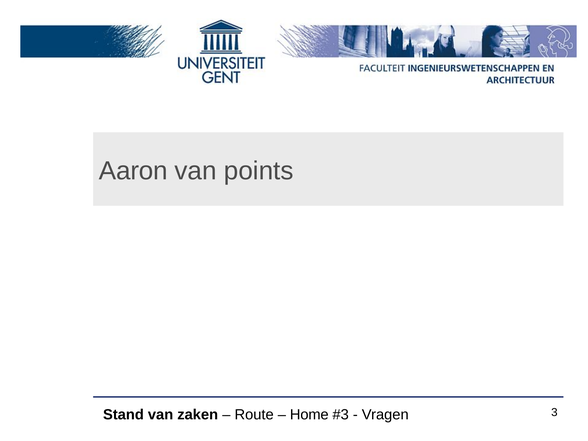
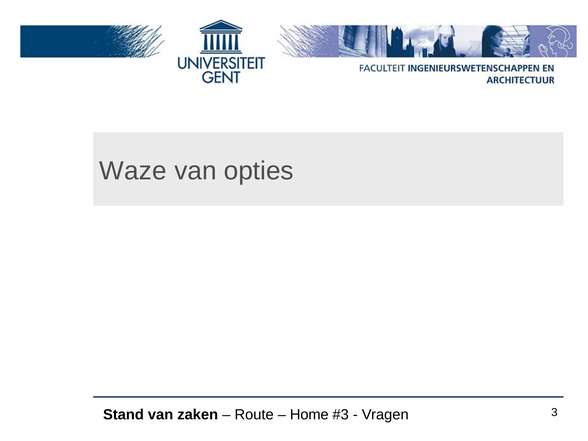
Aaron: Aaron -> Waze (133, 171)
points: points -> opties (259, 171)
